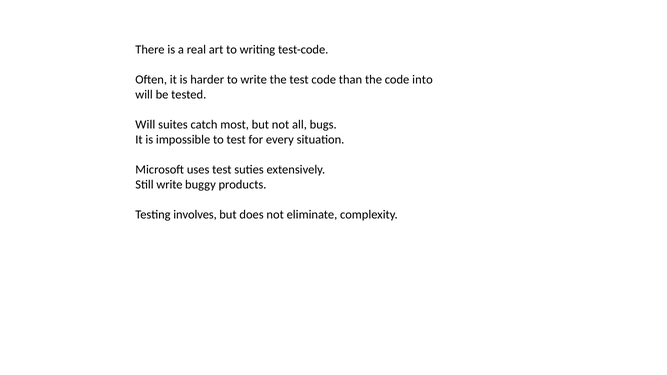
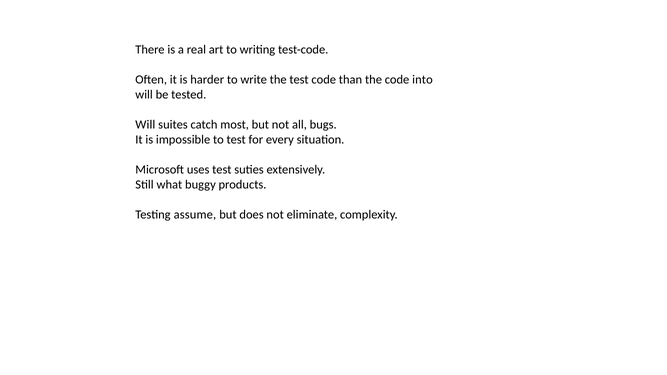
Still write: write -> what (169, 185)
involves: involves -> assume (195, 215)
